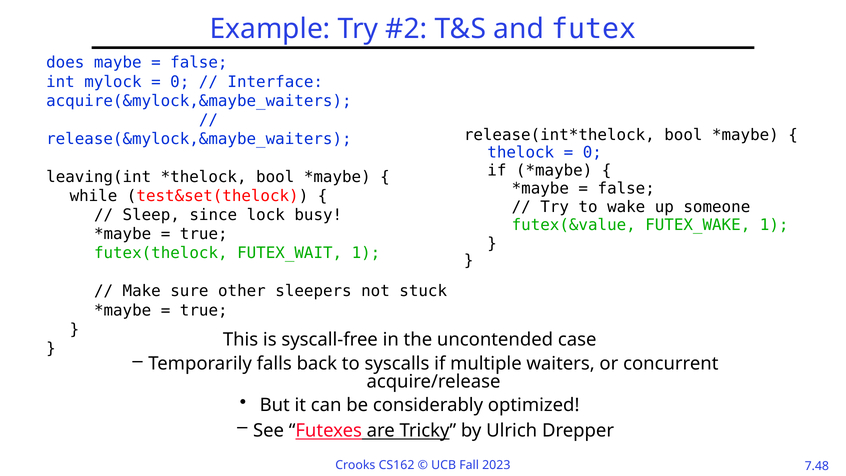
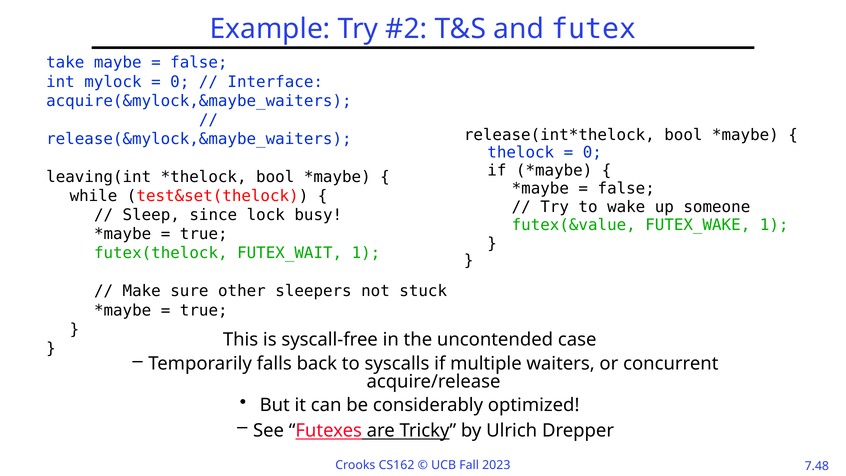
does: does -> take (65, 63)
